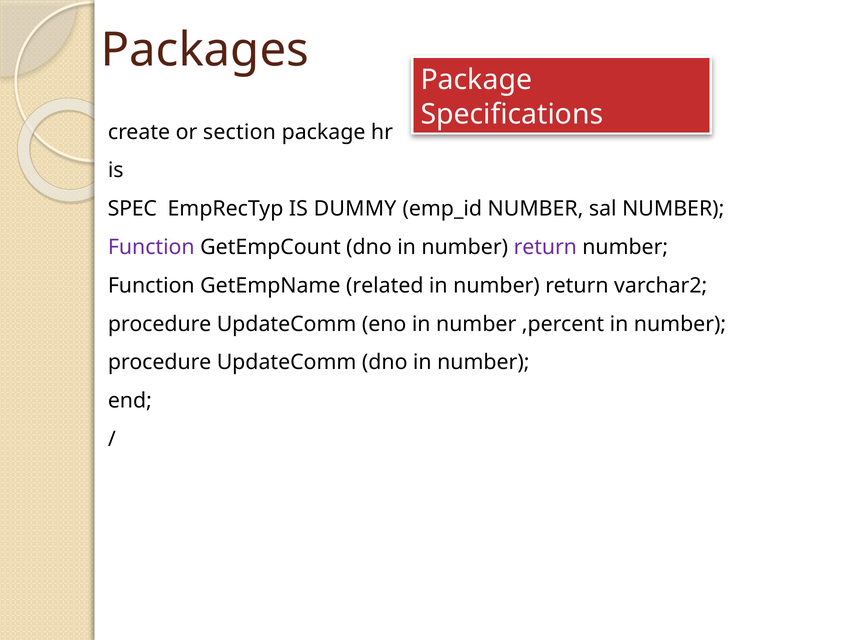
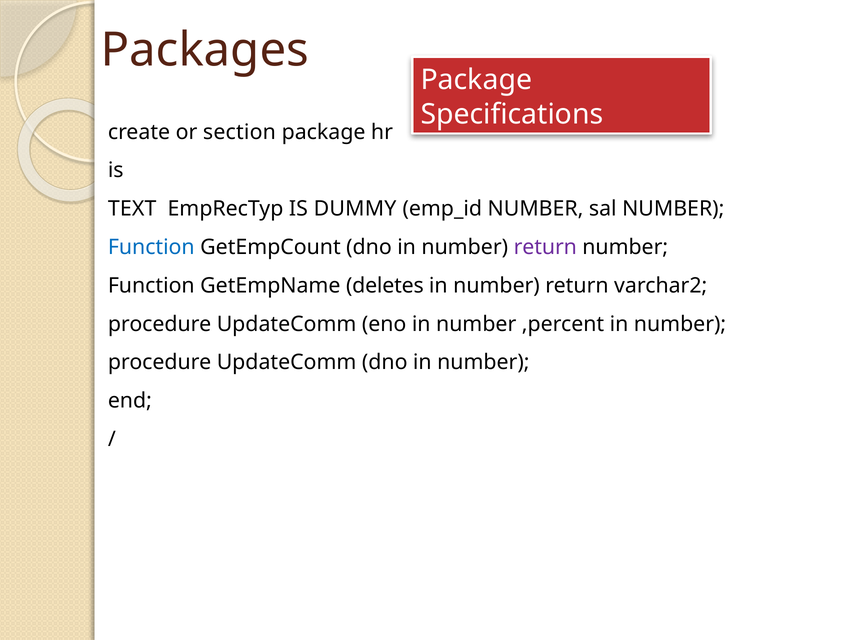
SPEC: SPEC -> TEXT (132, 209)
Function colour: purple -> blue (151, 247)
related: related -> deletes (385, 286)
